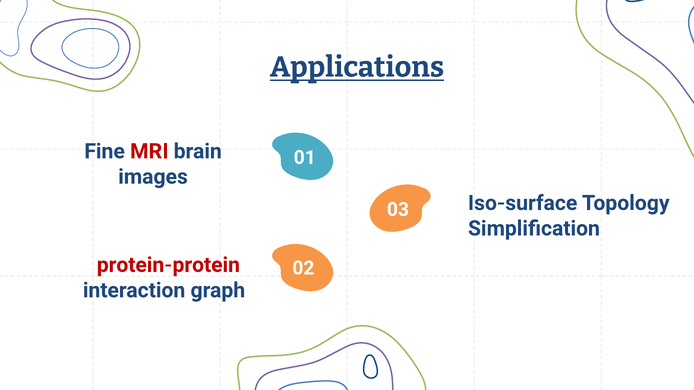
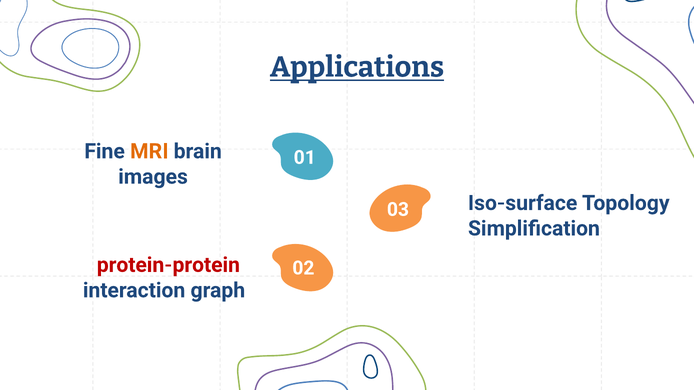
MRI colour: red -> orange (149, 151)
